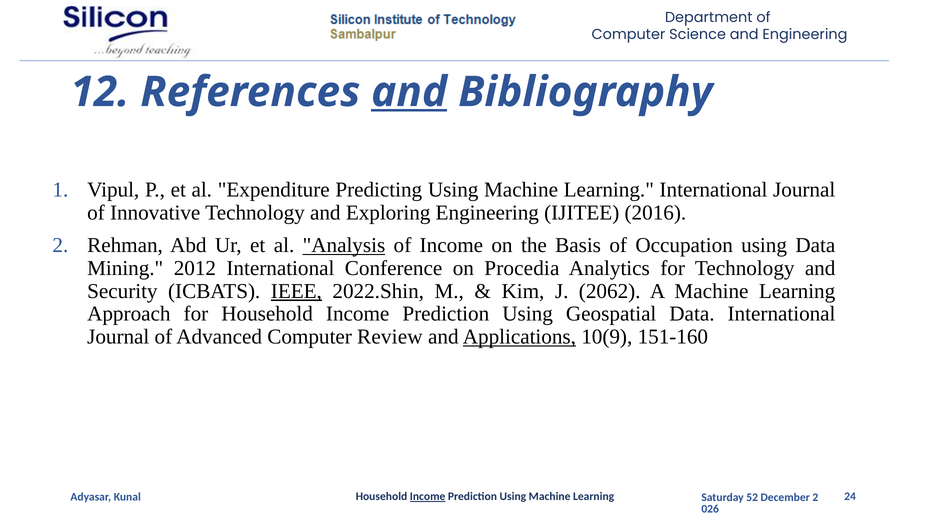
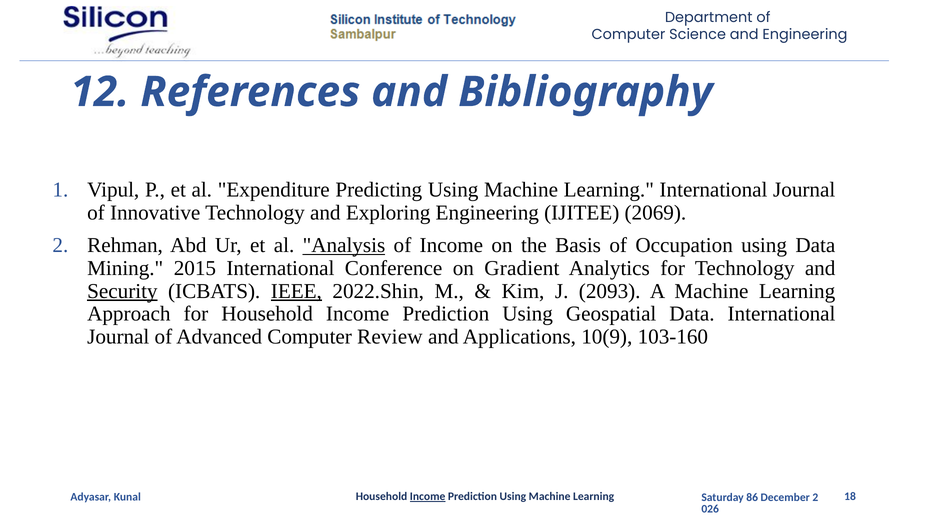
and underline: present -> none (409, 92)
2016: 2016 -> 2069 (655, 213)
2012: 2012 -> 2015 (195, 268)
Procedia: Procedia -> Gradient (522, 268)
Security underline: none -> present (122, 291)
2062: 2062 -> 2093 (610, 291)
Applications underline: present -> none (519, 337)
151-160: 151-160 -> 103-160 (673, 337)
24: 24 -> 18 (850, 497)
52: 52 -> 86 (752, 498)
